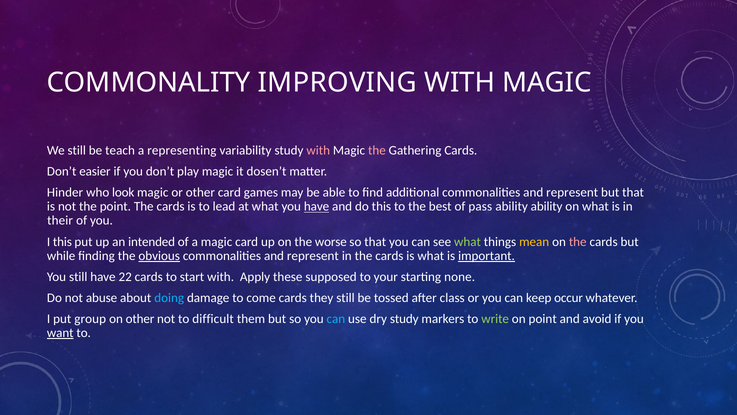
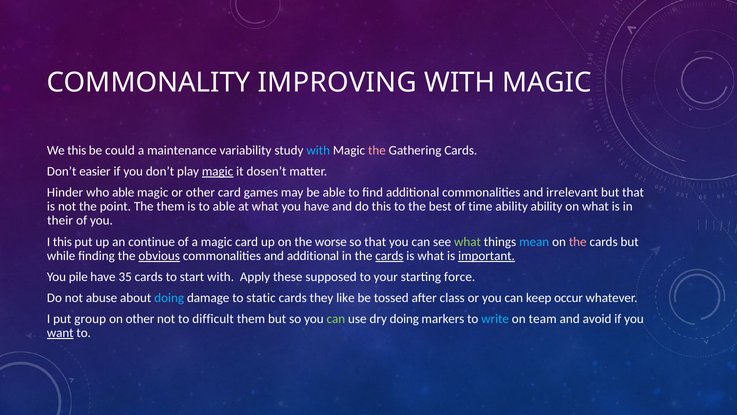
We still: still -> this (77, 150)
teach: teach -> could (120, 150)
representing: representing -> maintenance (182, 150)
with colour: pink -> light blue (318, 150)
magic underline: none -> present (218, 171)
who look: look -> able (123, 192)
additional commonalities and represent: represent -> irrelevant (572, 192)
point The cards: cards -> them (171, 206)
to lead: lead -> able (224, 206)
have underline: present -> none (317, 206)
pass: pass -> time (480, 206)
intended: intended -> continue (152, 241)
mean colour: yellow -> light blue (534, 241)
represent: represent -> additional (313, 256)
cards underline: none -> present (389, 256)
You still: still -> pile (78, 277)
22: 22 -> 35 (125, 277)
none: none -> force (460, 277)
come: come -> static (261, 298)
they still: still -> like (345, 298)
can colour: light blue -> light green (336, 319)
dry study: study -> doing (404, 319)
write colour: light green -> light blue (495, 319)
on point: point -> team (543, 319)
